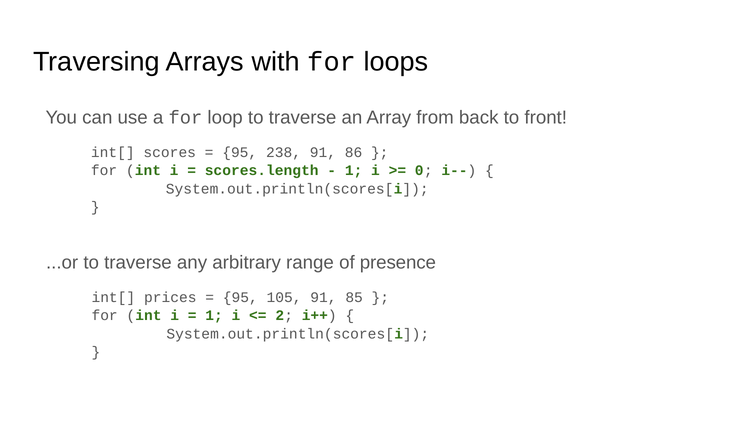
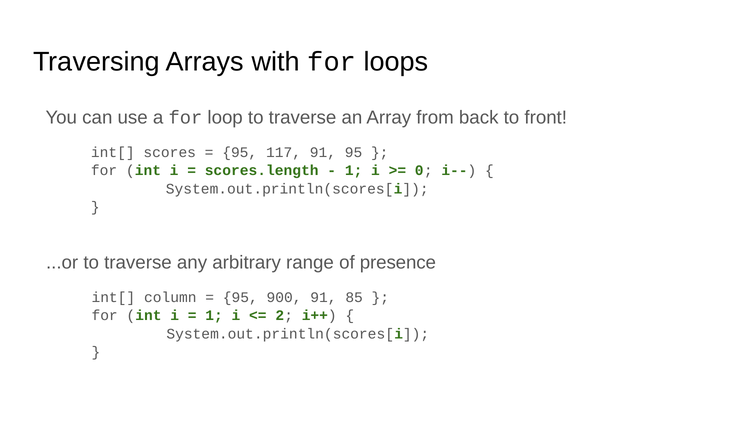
238: 238 -> 117 (284, 153)
91 86: 86 -> 95 (354, 153)
prices: prices -> column (170, 298)
105: 105 -> 900 (284, 298)
